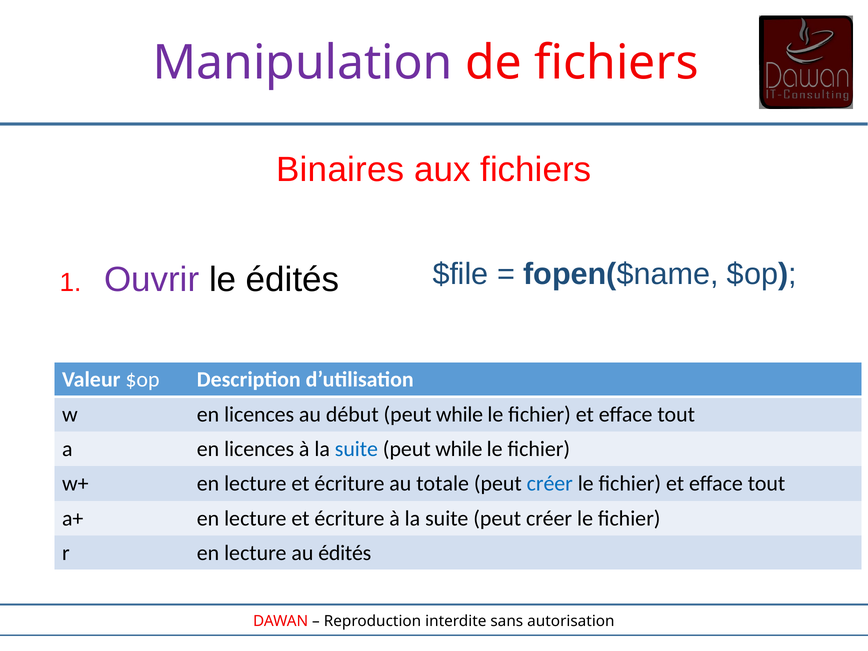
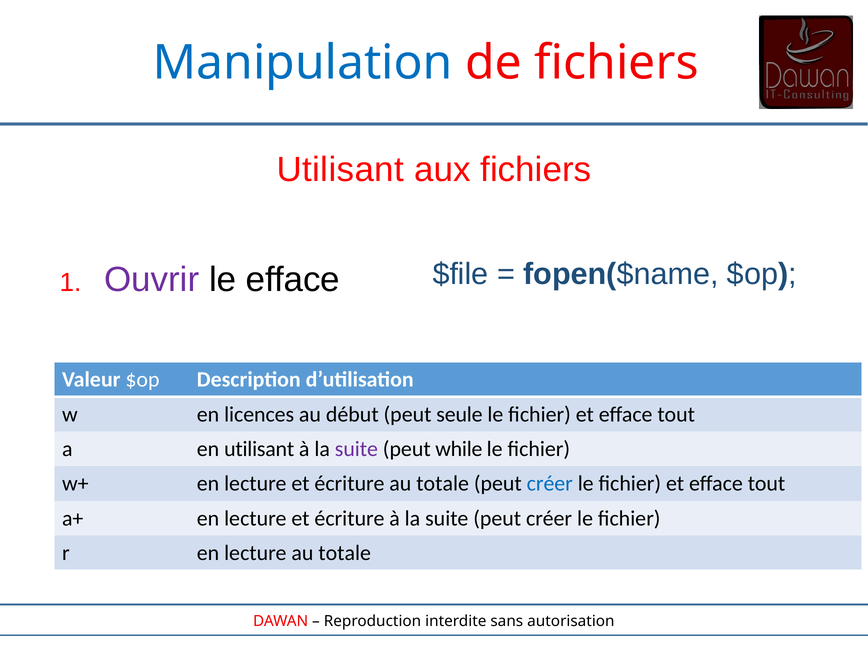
Manipulation colour: purple -> blue (303, 63)
Binaires: Binaires -> Utilisant (340, 169)
le édités: édités -> efface (293, 280)
while: while -> seule (459, 414)
a en licences: licences -> utilisant (259, 449)
suite colour: blue -> purple (356, 449)
lecture au édités: édités -> totale (345, 553)
